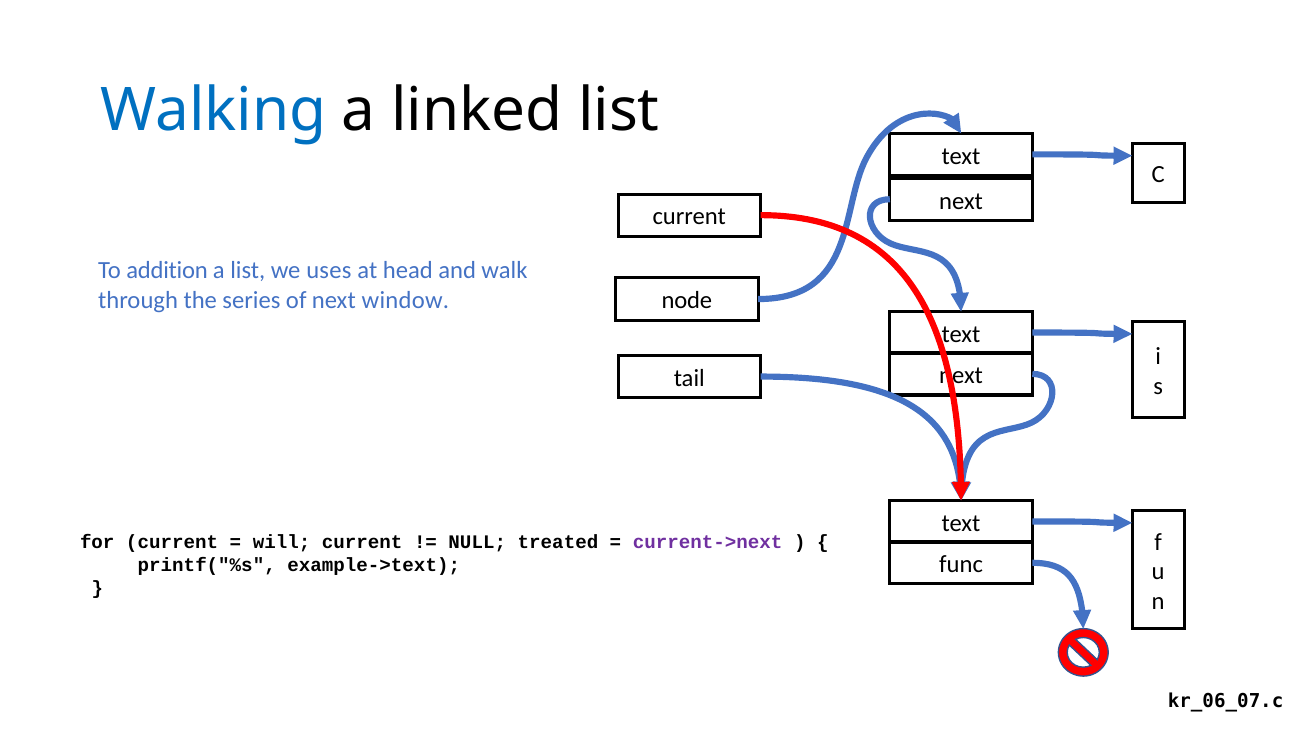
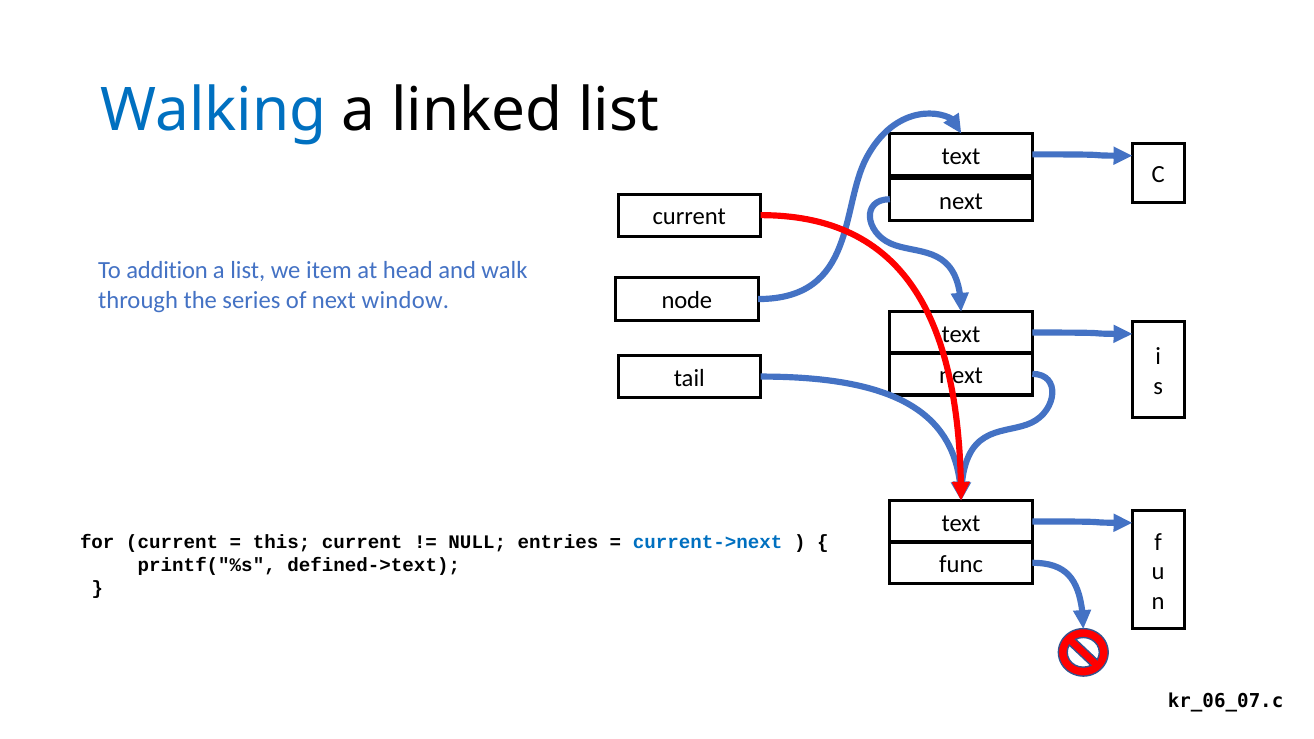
uses: uses -> item (329, 271)
will: will -> this (282, 542)
treated: treated -> entries (558, 542)
current->next colour: purple -> blue (708, 542)
example->text: example->text -> defined->text (374, 565)
